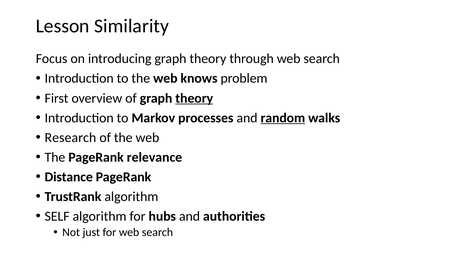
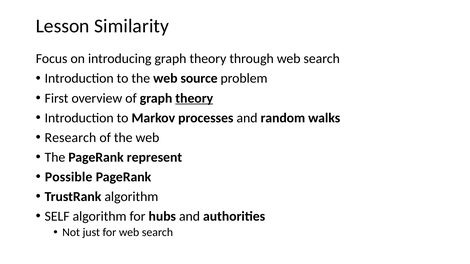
knows: knows -> source (199, 79)
random underline: present -> none (283, 118)
relevance: relevance -> represent (154, 157)
Distance: Distance -> Possible (69, 177)
